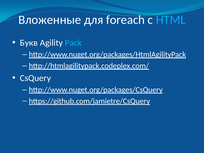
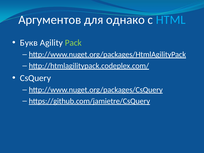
Вложенные: Вложенные -> Аргументов (50, 20)
foreach: foreach -> однако (125, 20)
Pack colour: light blue -> light green (73, 43)
